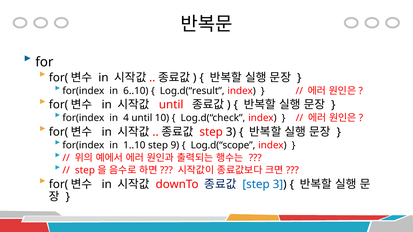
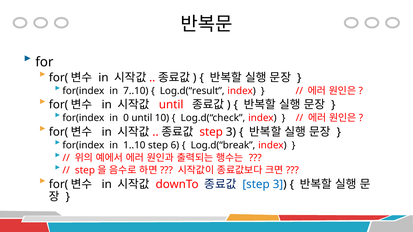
6..10: 6..10 -> 7..10 (136, 91)
4: 4 -> 0 (126, 118)
9: 9 -> 6 (175, 145)
Log.d(“scope: Log.d(“scope -> Log.d(“break (223, 145)
